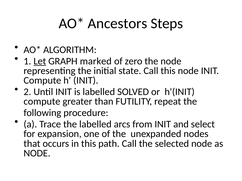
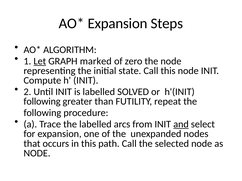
Ancestors: Ancestors -> Expansion (118, 23)
compute: compute -> following (42, 102)
and underline: none -> present (181, 125)
